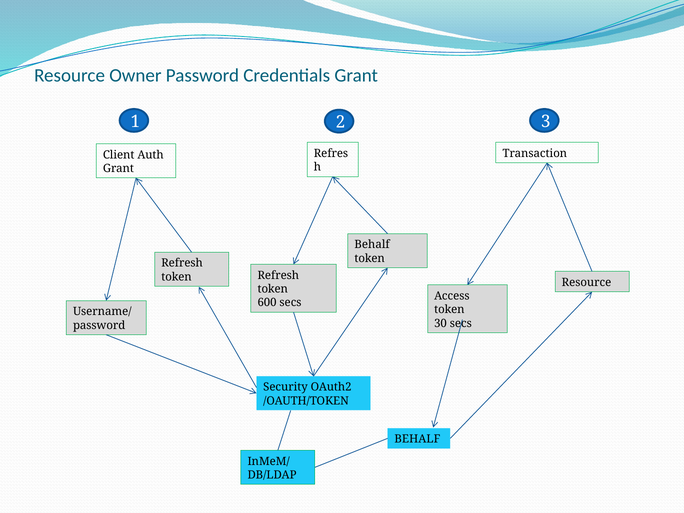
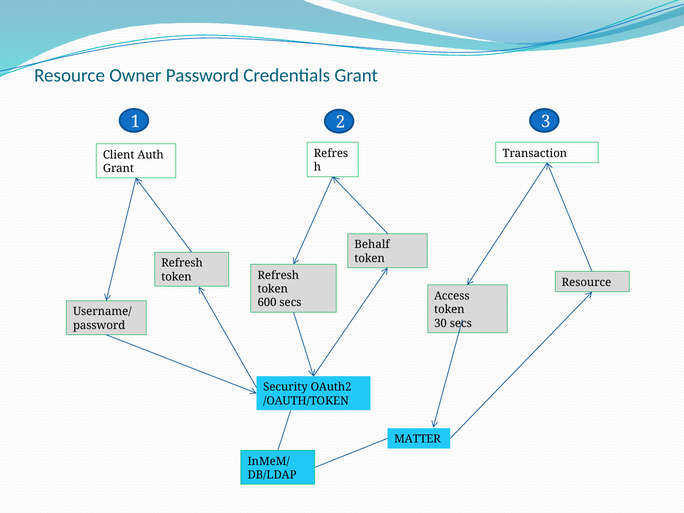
BEHALF: BEHALF -> MATTER (417, 439)
